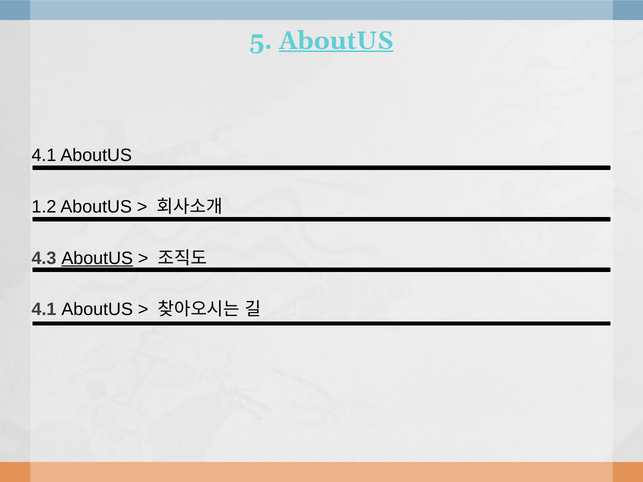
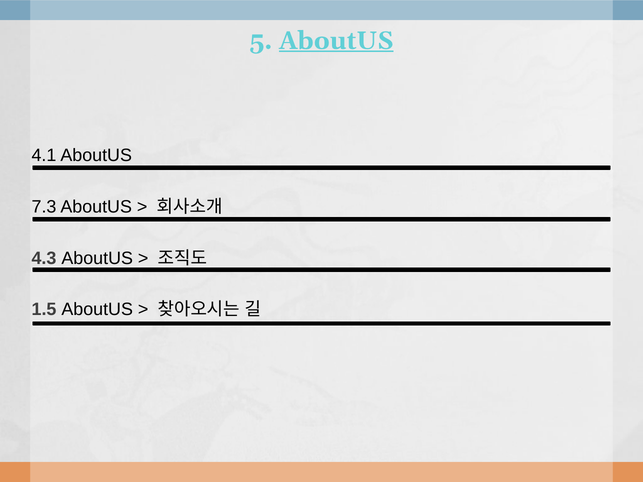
1.2: 1.2 -> 7.3 (44, 207)
AboutUS underline: present -> none (97, 258)
4.1: 4.1 -> 1.5 (44, 310)
